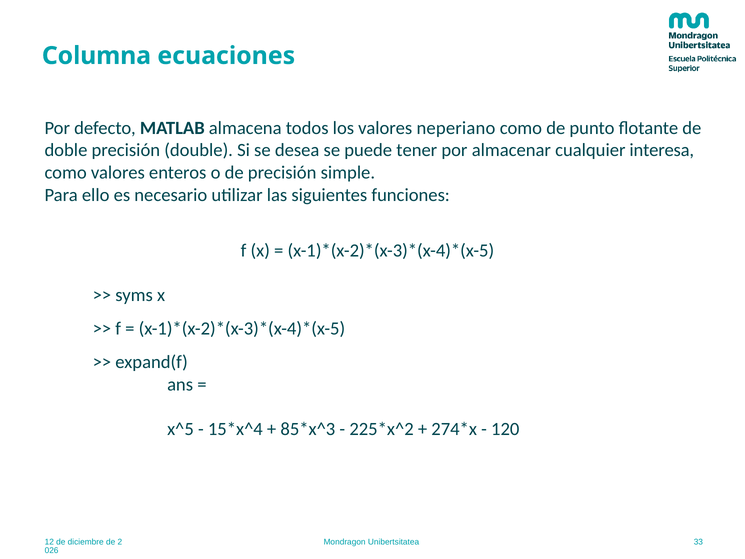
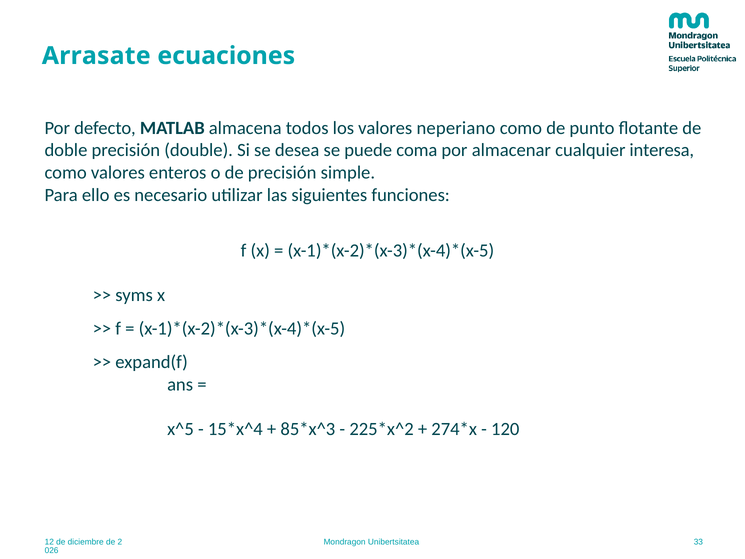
Columna: Columna -> Arrasate (96, 56)
tener: tener -> coma (417, 150)
